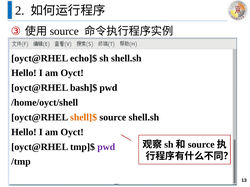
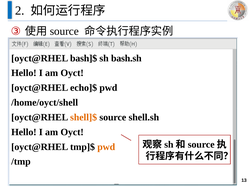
echo]$: echo]$ -> bash]$ (84, 58)
sh shell.sh: shell.sh -> bash.sh (126, 58)
bash]$: bash]$ -> echo]$ (84, 88)
pwd colour: purple -> orange (106, 147)
